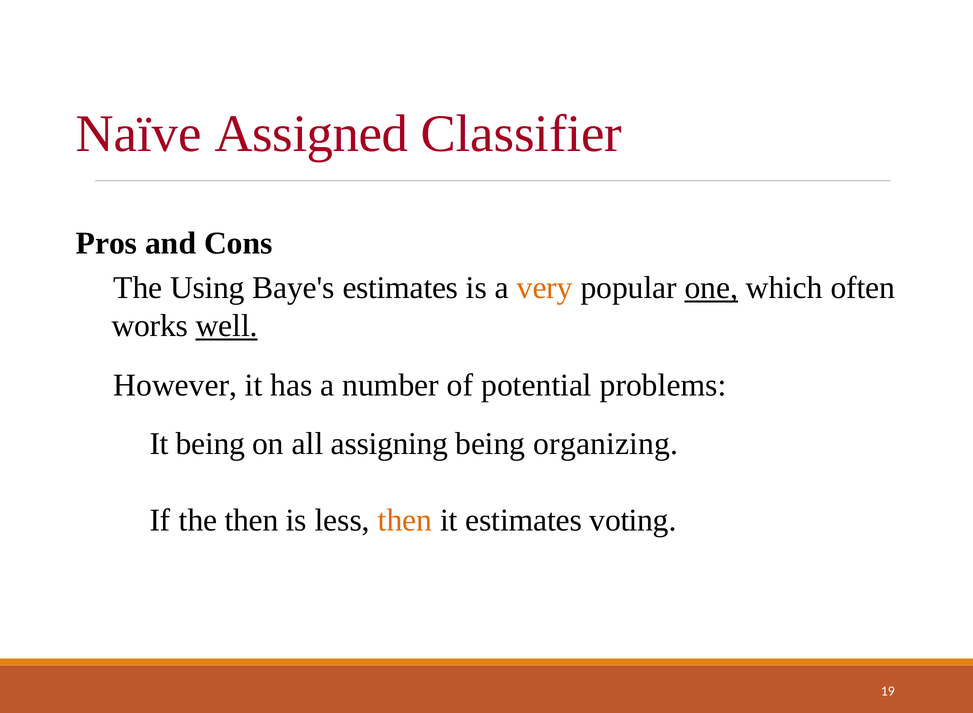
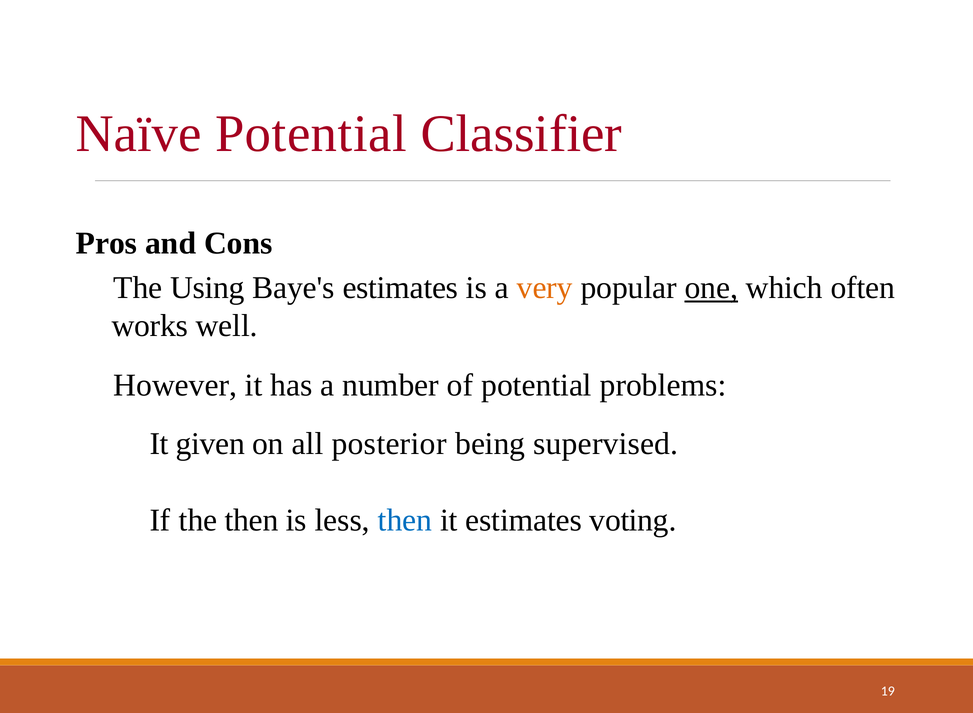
Naïve Assigned: Assigned -> Potential (311, 134)
well underline: present -> none (227, 326)
being: being -> given (210, 444)
assigning: assigning -> posterior (389, 444)
organizing: organizing -> supervised (606, 444)
then colour: orange -> blue (405, 520)
